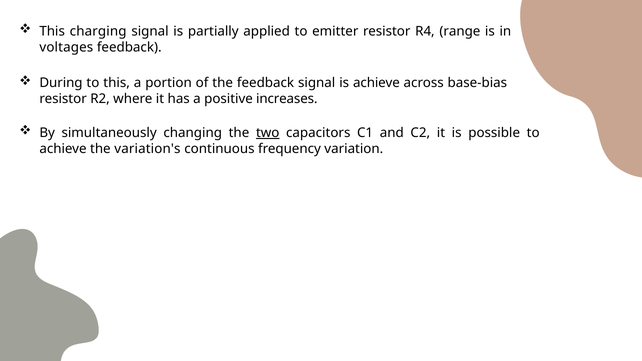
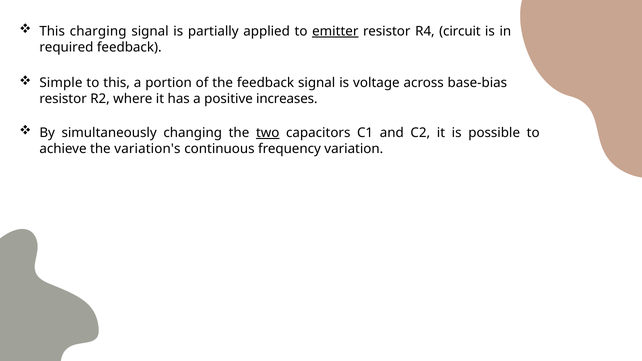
emitter underline: none -> present (335, 31)
range: range -> circuit (460, 31)
voltages: voltages -> required (66, 47)
During: During -> Simple (61, 83)
is achieve: achieve -> voltage (376, 83)
